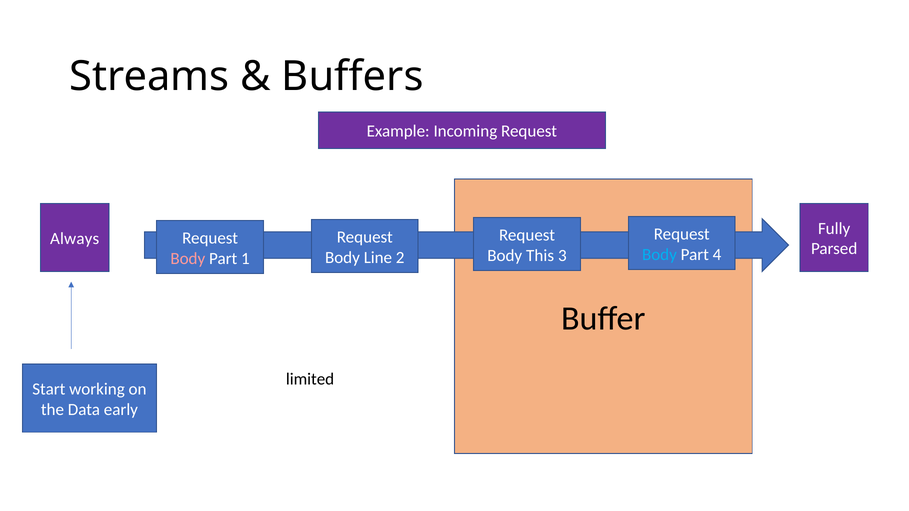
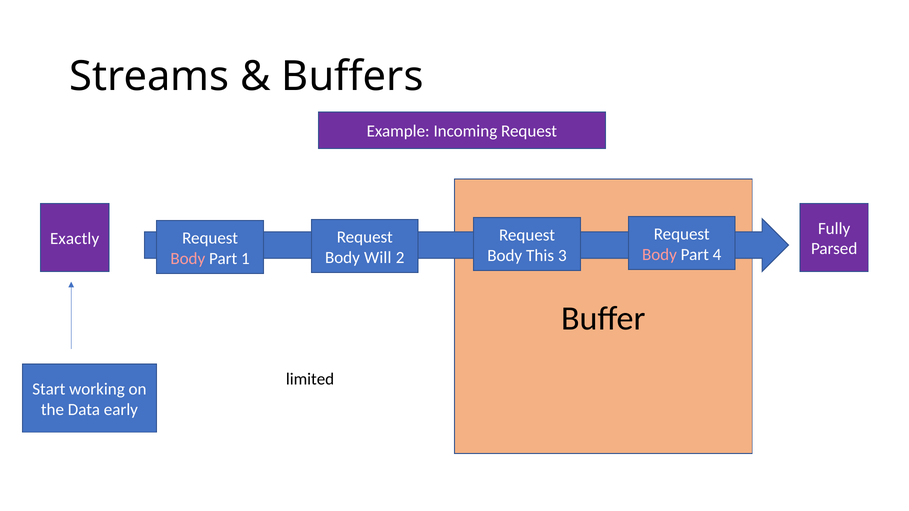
Always: Always -> Exactly (75, 239)
Body colour: light blue -> pink (659, 255)
Line: Line -> Will (378, 258)
